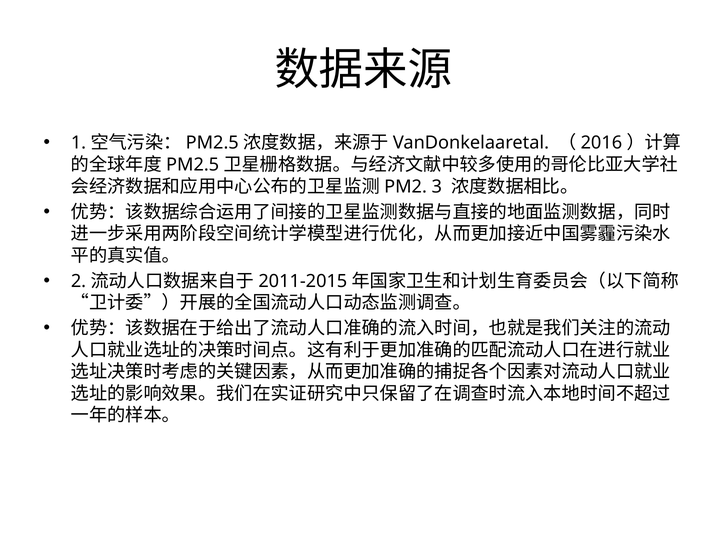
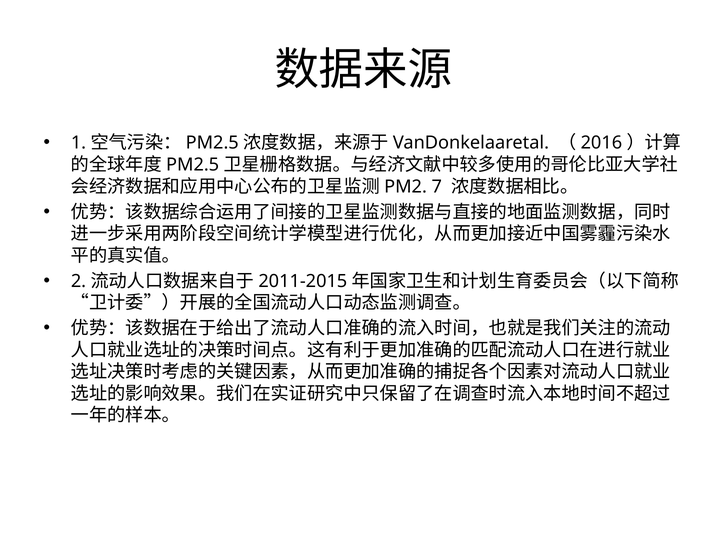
3: 3 -> 7 (437, 187)
